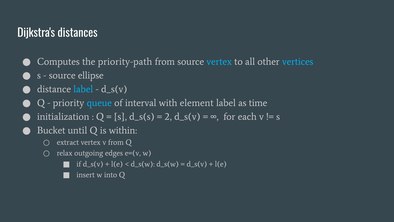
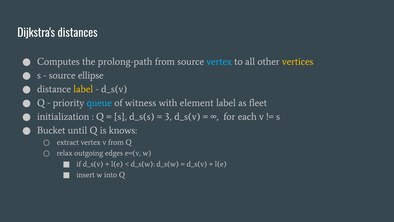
priority-path: priority-path -> prolong-path (125, 62)
vertices colour: light blue -> yellow (298, 62)
label colour: light blue -> yellow (83, 89)
interval: interval -> witness (141, 103)
time: time -> fleet (258, 103)
2: 2 -> 3 (168, 116)
within: within -> knows (123, 130)
